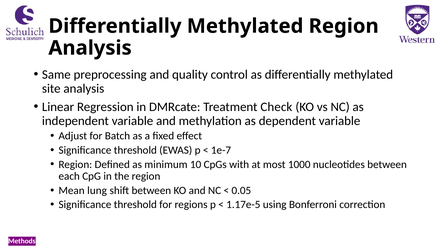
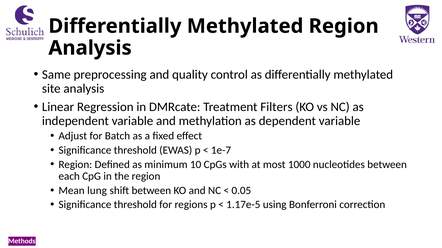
Check: Check -> Filters (276, 107)
